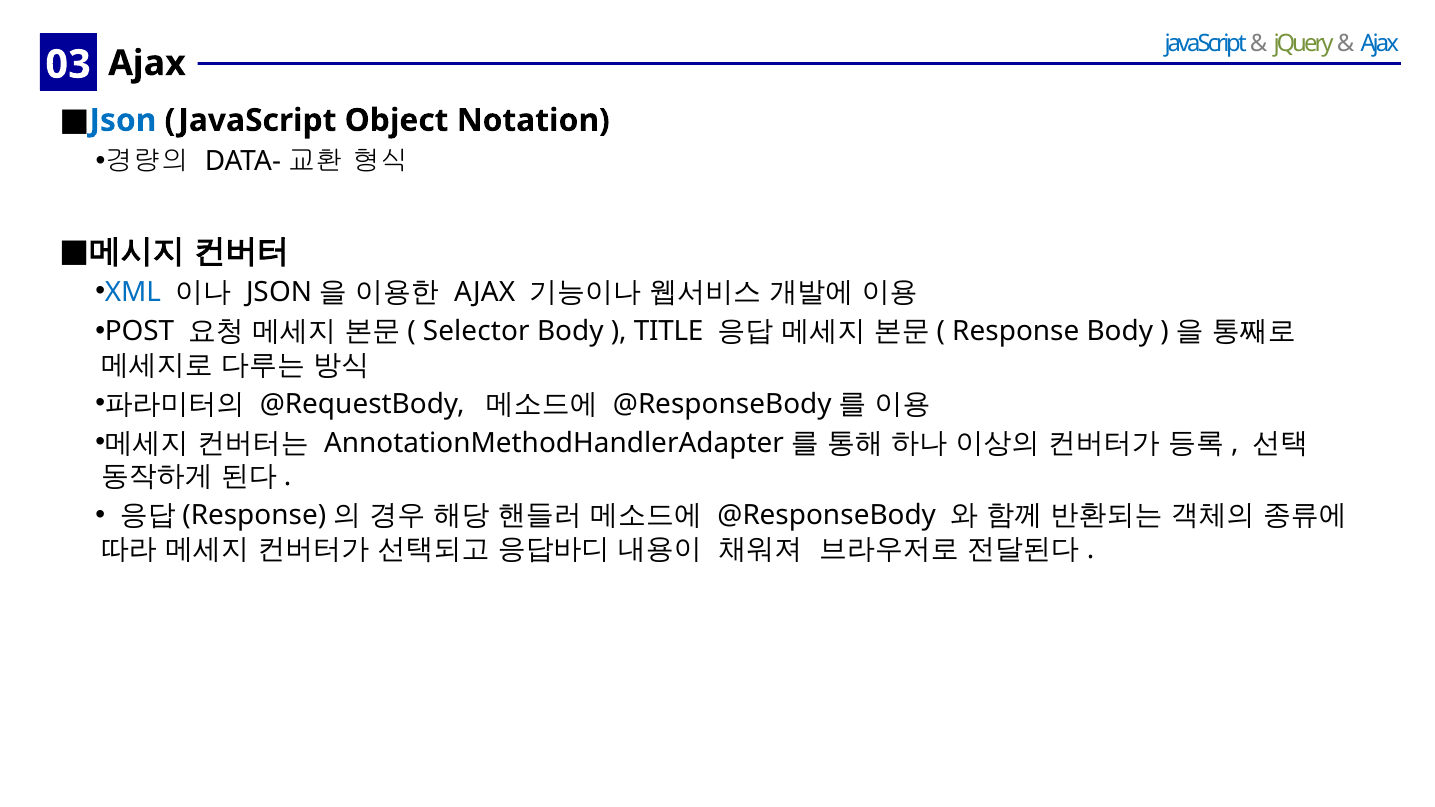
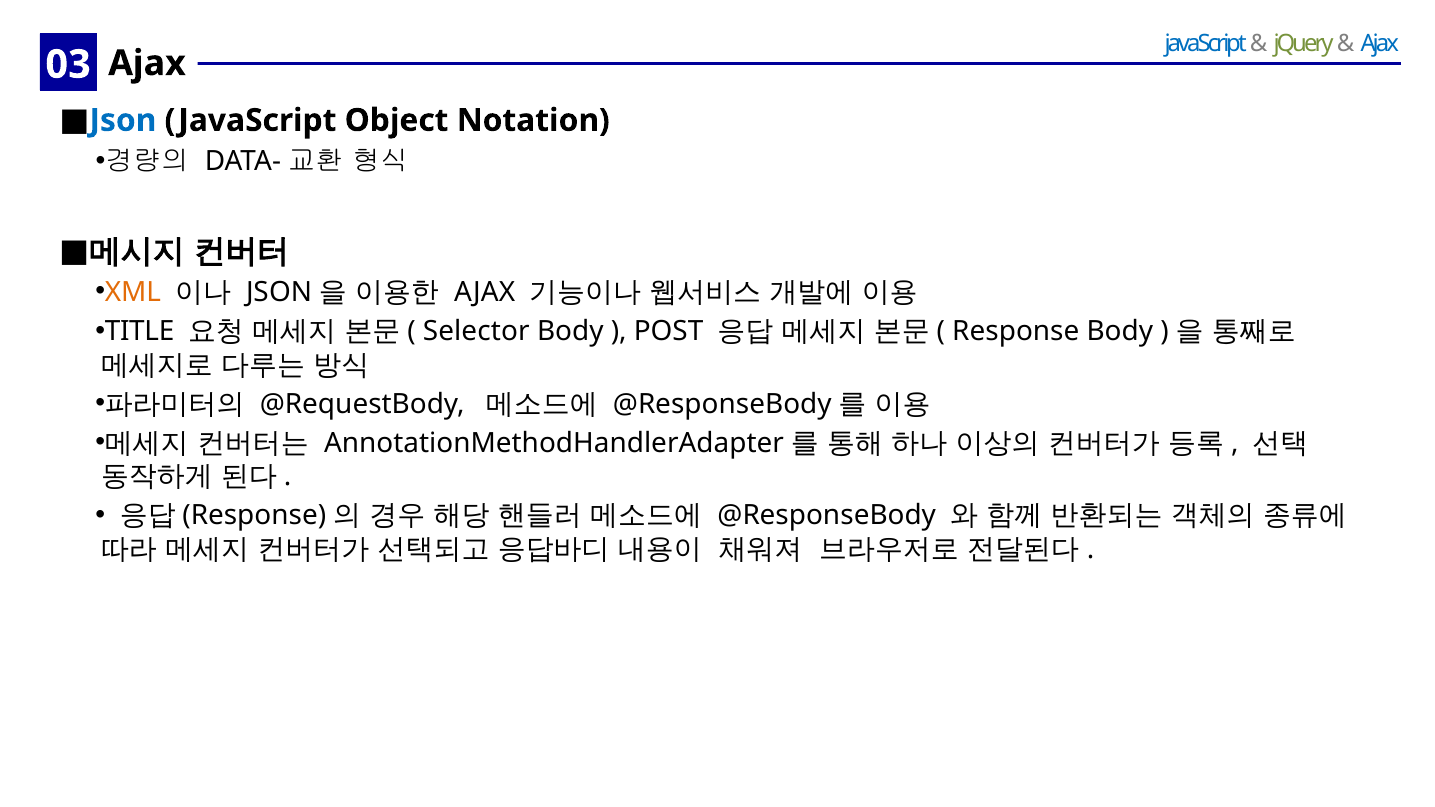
XML colour: blue -> orange (133, 292)
POST: POST -> TITLE (140, 331)
TITLE: TITLE -> POST (669, 331)
